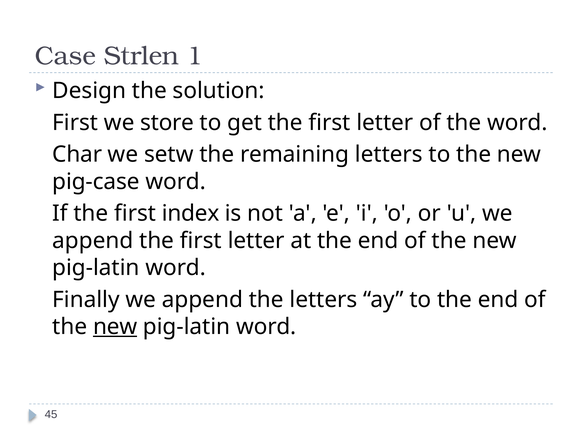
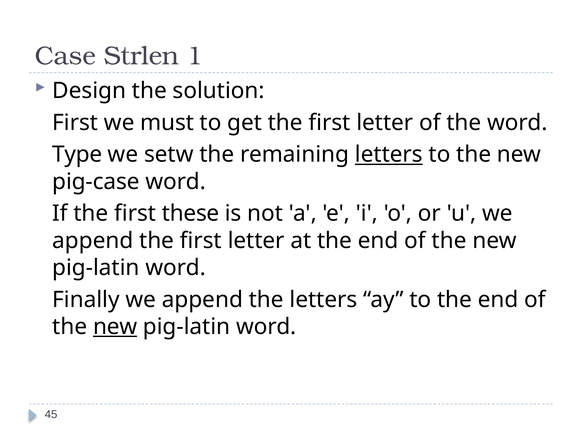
store: store -> must (167, 123)
Char: Char -> Type (77, 155)
letters underline: none -> present (389, 155)
index: index -> these (191, 214)
